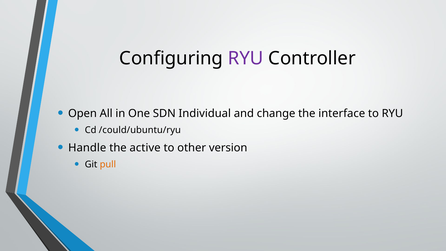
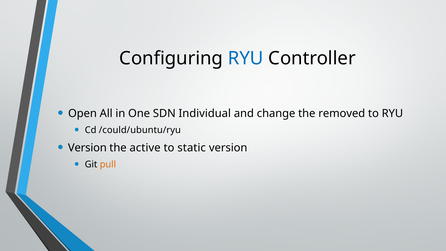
RYU colour: purple -> blue (246, 58)
interface: interface -> removed (342, 113)
Handle: Handle -> Version (87, 148)
other: other -> static (192, 148)
